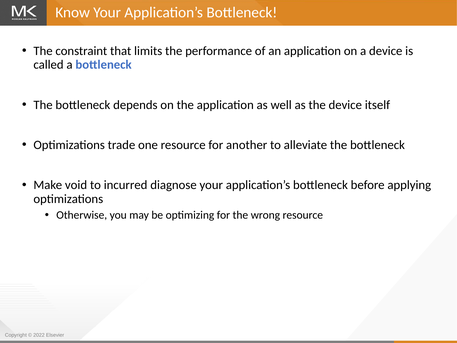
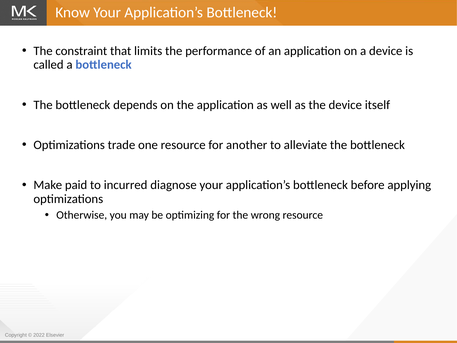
void: void -> paid (76, 185)
